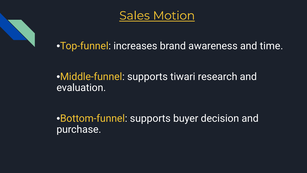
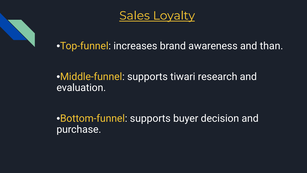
Motion: Motion -> Loyalty (174, 16)
time: time -> than (271, 46)
